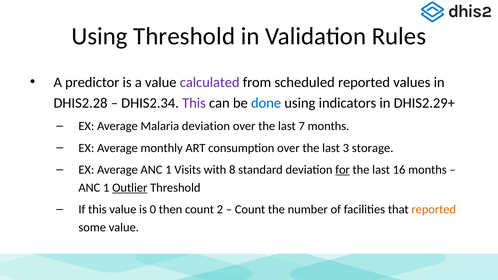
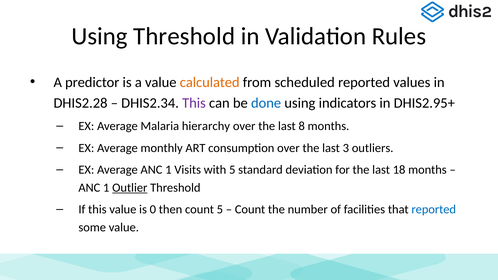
calculated colour: purple -> orange (210, 82)
DHIS2.29+: DHIS2.29+ -> DHIS2.95+ (424, 103)
Malaria deviation: deviation -> hierarchy (206, 126)
7: 7 -> 8 (302, 126)
storage: storage -> outliers (373, 148)
with 8: 8 -> 5 (232, 170)
for underline: present -> none (343, 170)
16: 16 -> 18 (399, 170)
count 2: 2 -> 5 (220, 210)
reported colour: orange -> blue (434, 210)
